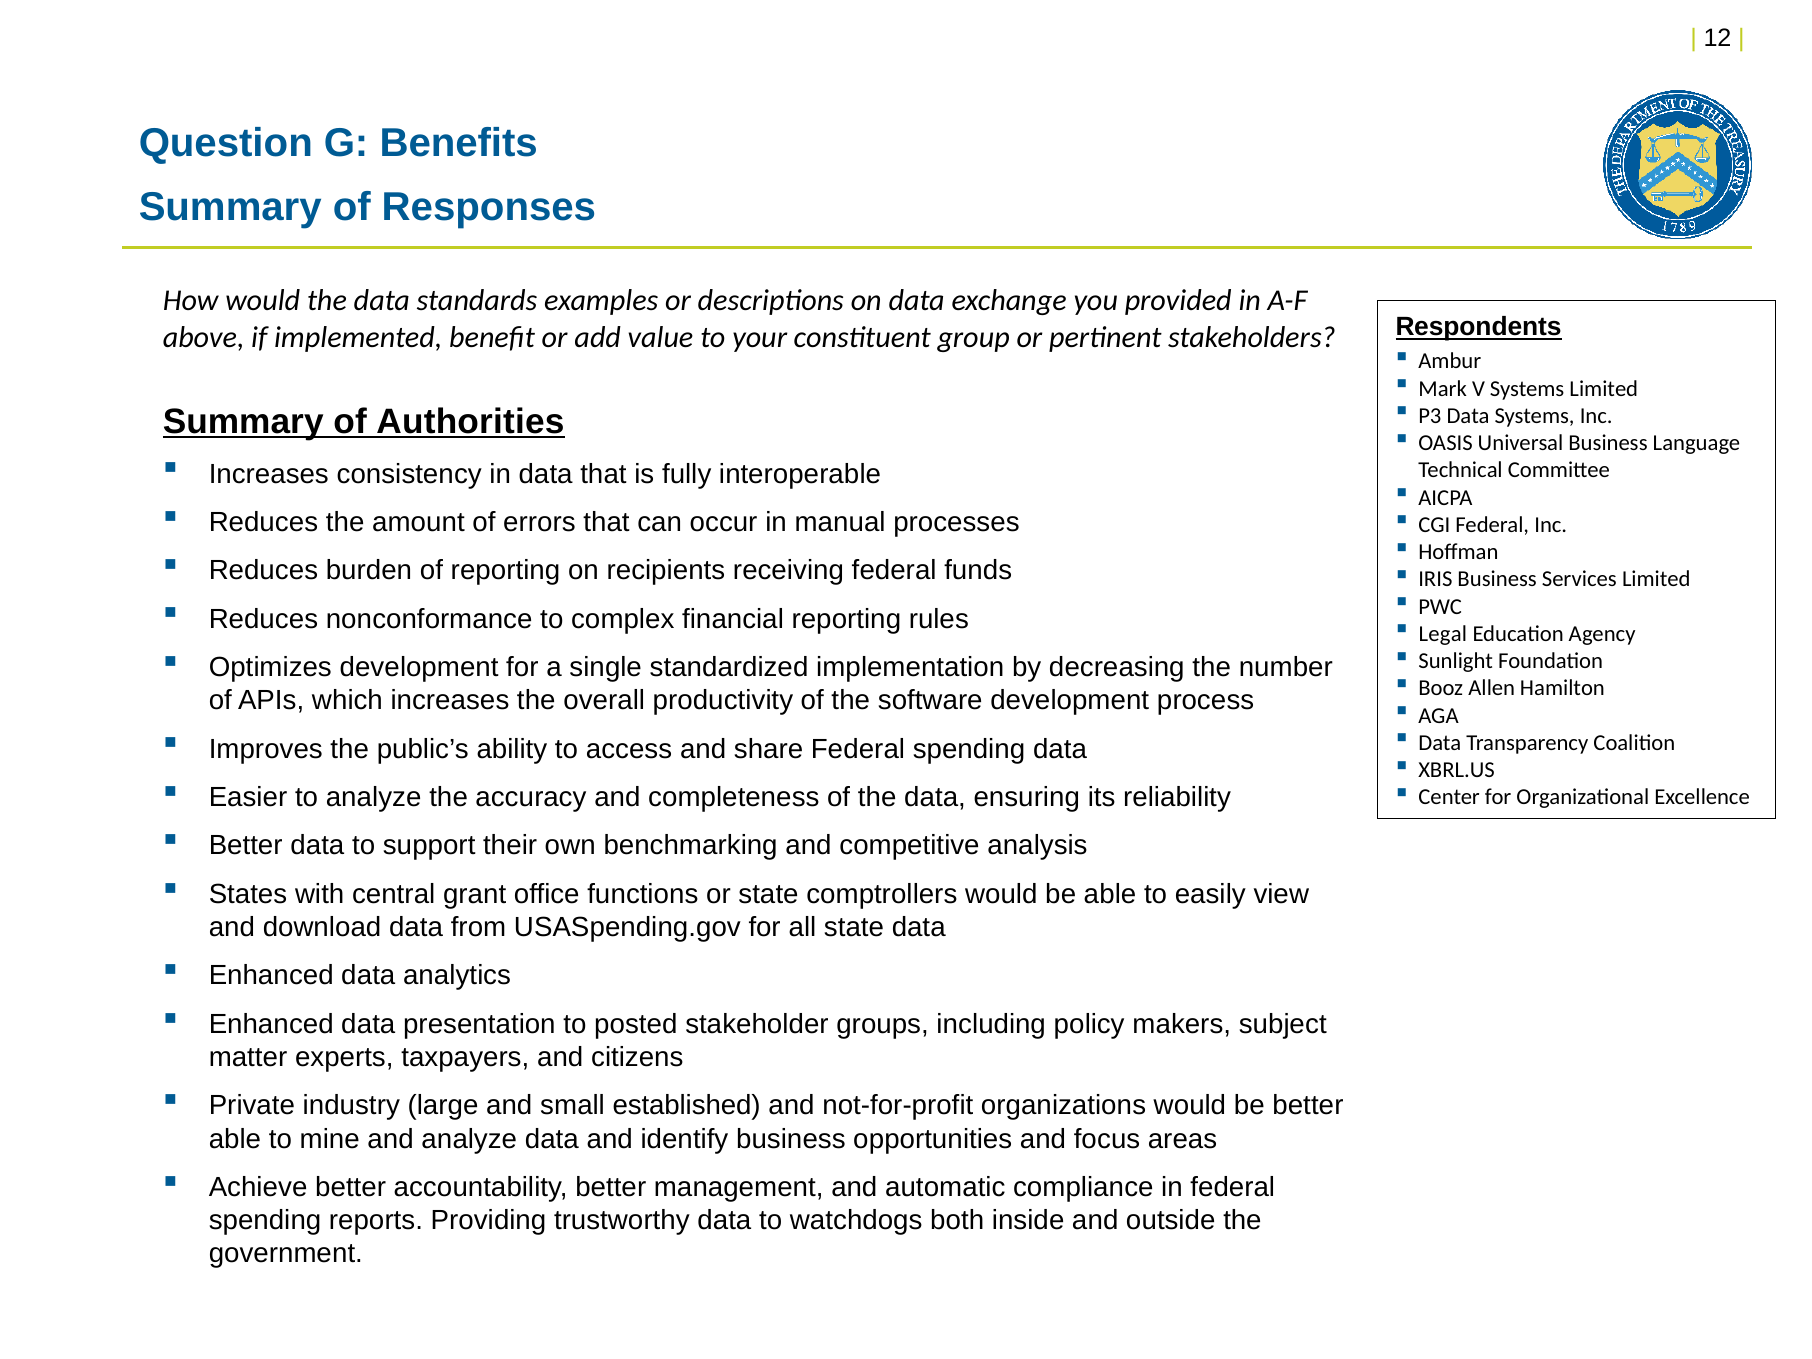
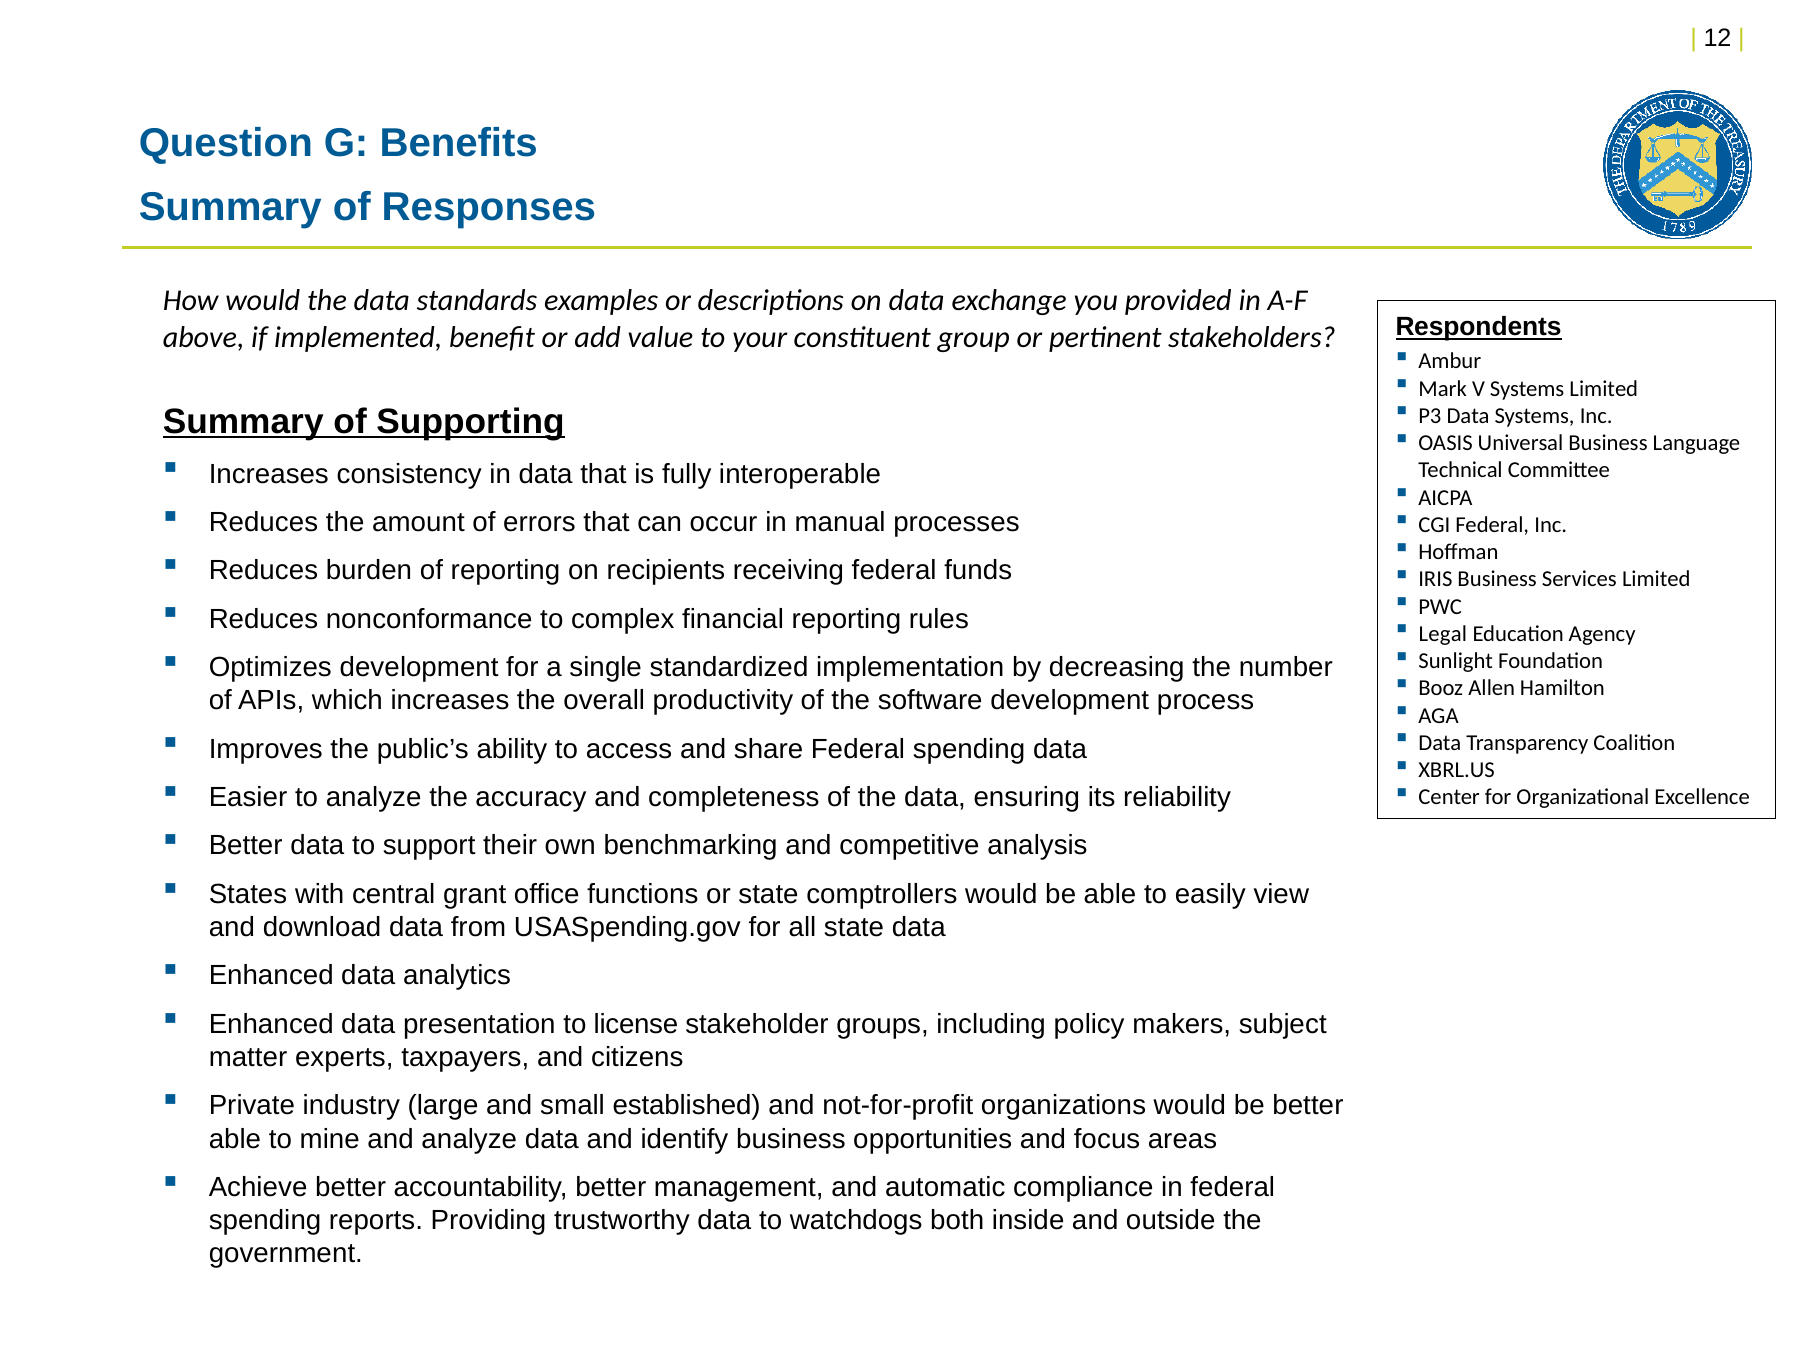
Authorities: Authorities -> Supporting (471, 422)
posted: posted -> license (636, 1024)
